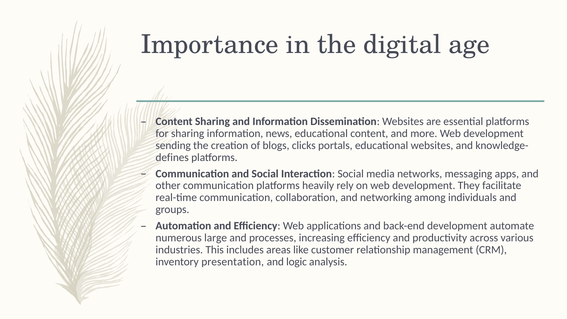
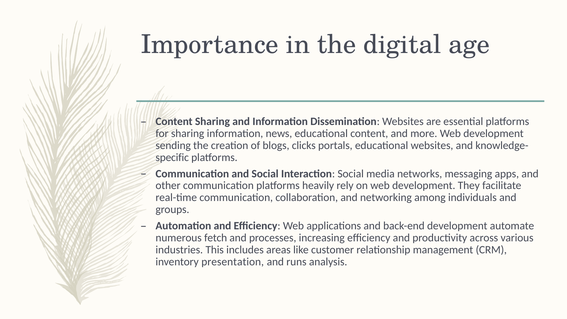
defines: defines -> specific (172, 157)
large: large -> fetch (216, 238)
logic: logic -> runs (296, 262)
